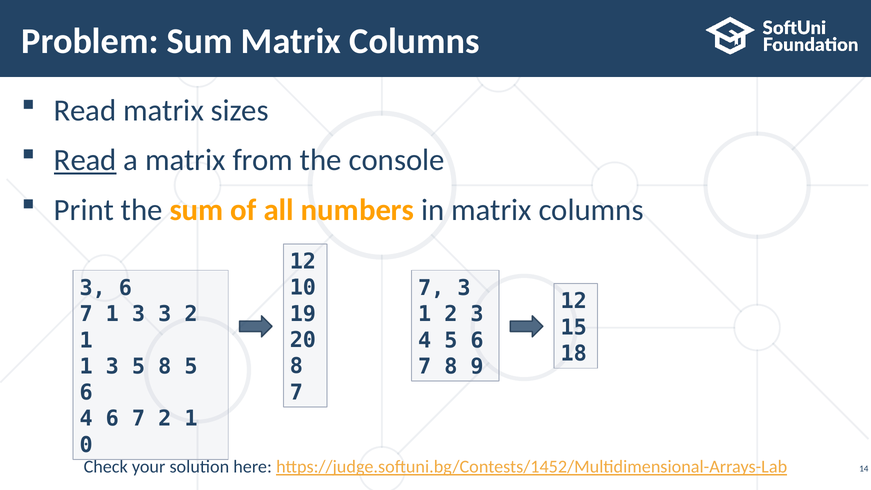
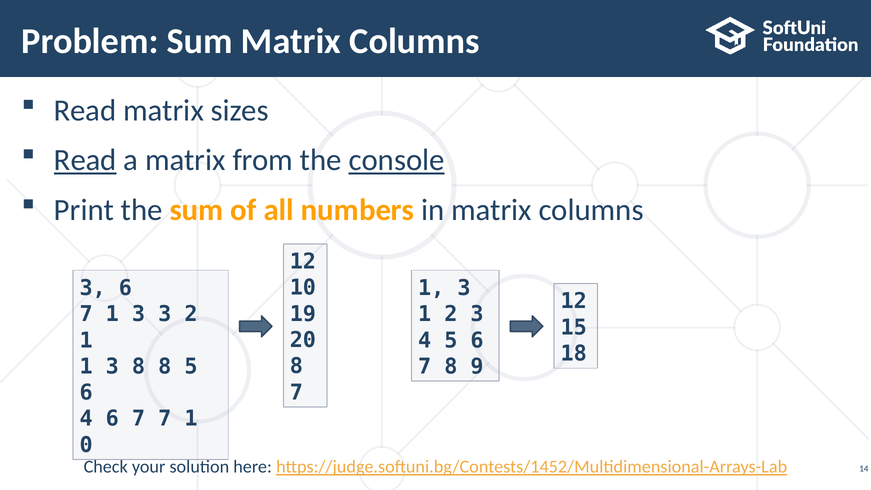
console underline: none -> present (397, 160)
7: 7 -> 1 (431, 288)
3 5: 5 -> 8 (138, 366)
7 2: 2 -> 7 (165, 419)
